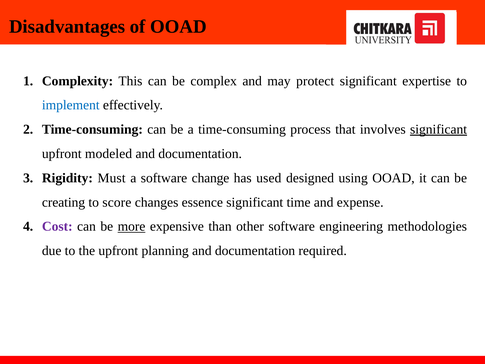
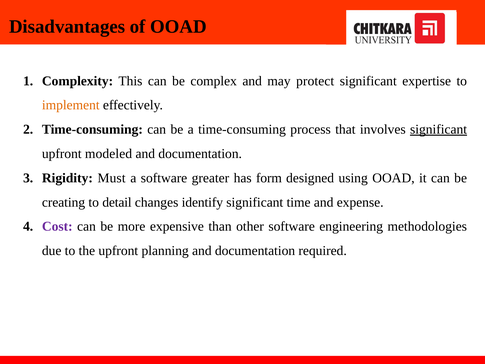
implement colour: blue -> orange (71, 105)
change: change -> greater (210, 178)
used: used -> form (269, 178)
score: score -> detail (117, 202)
essence: essence -> identify (202, 202)
more underline: present -> none (132, 226)
